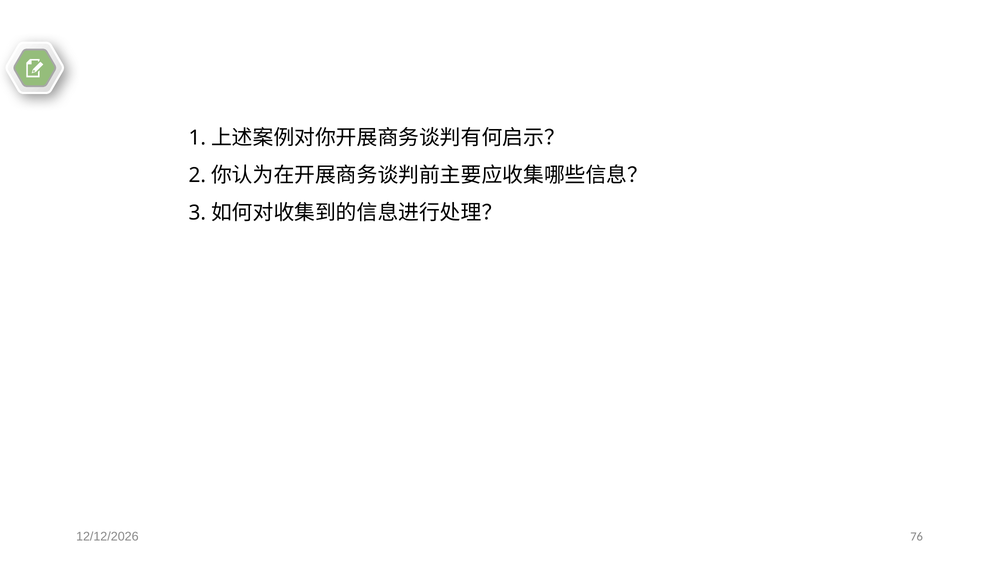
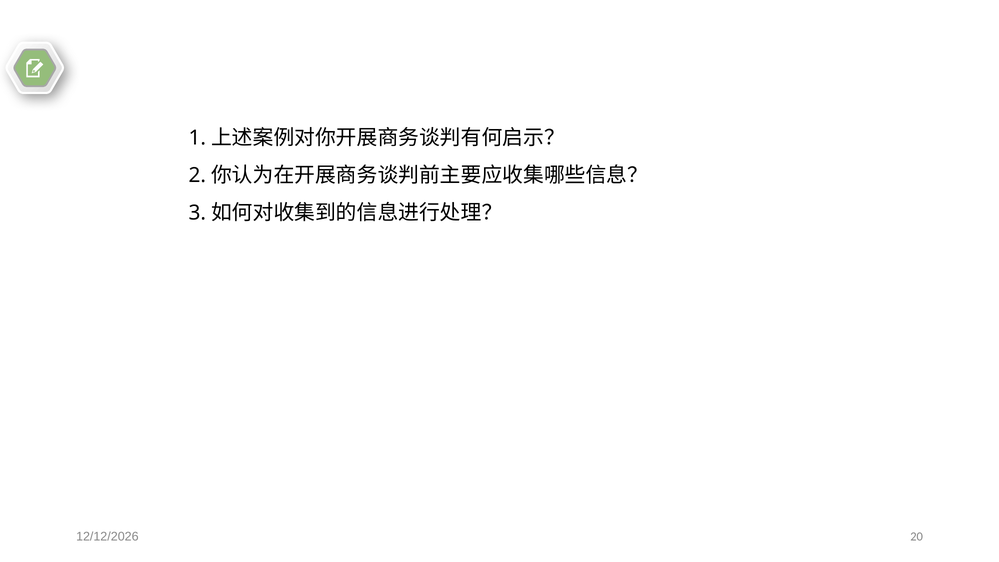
76: 76 -> 20 (917, 537)
